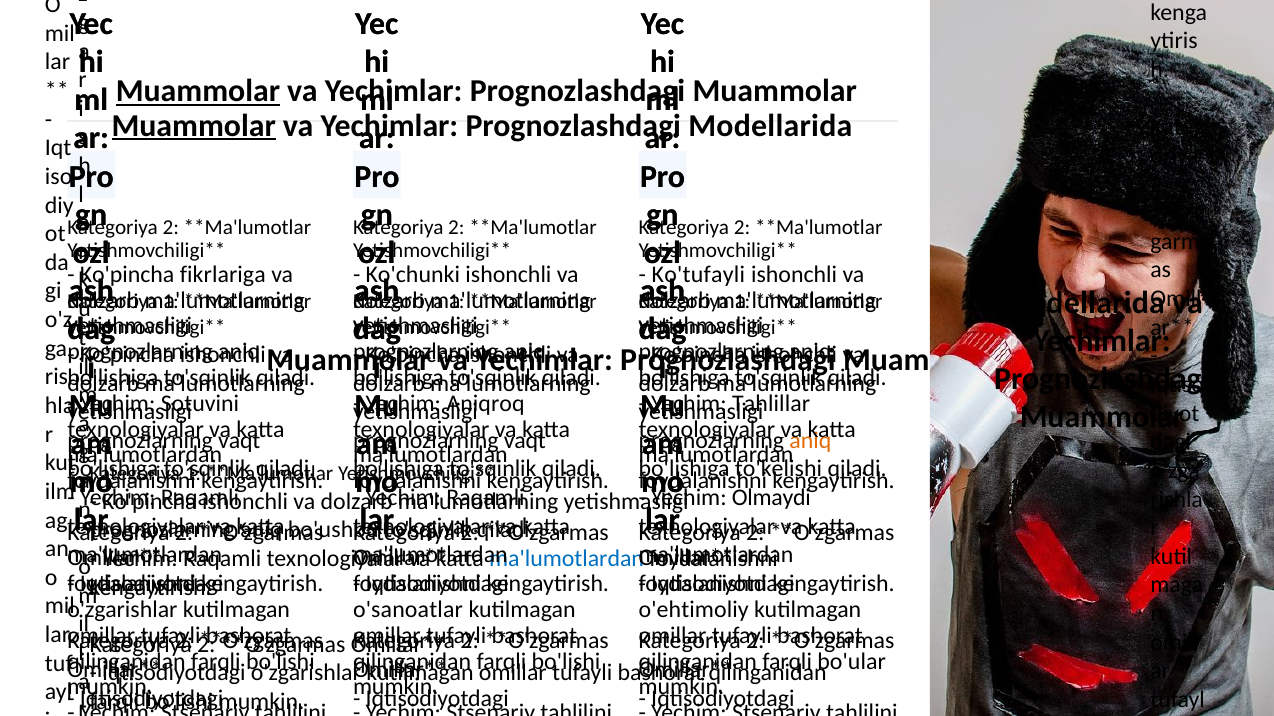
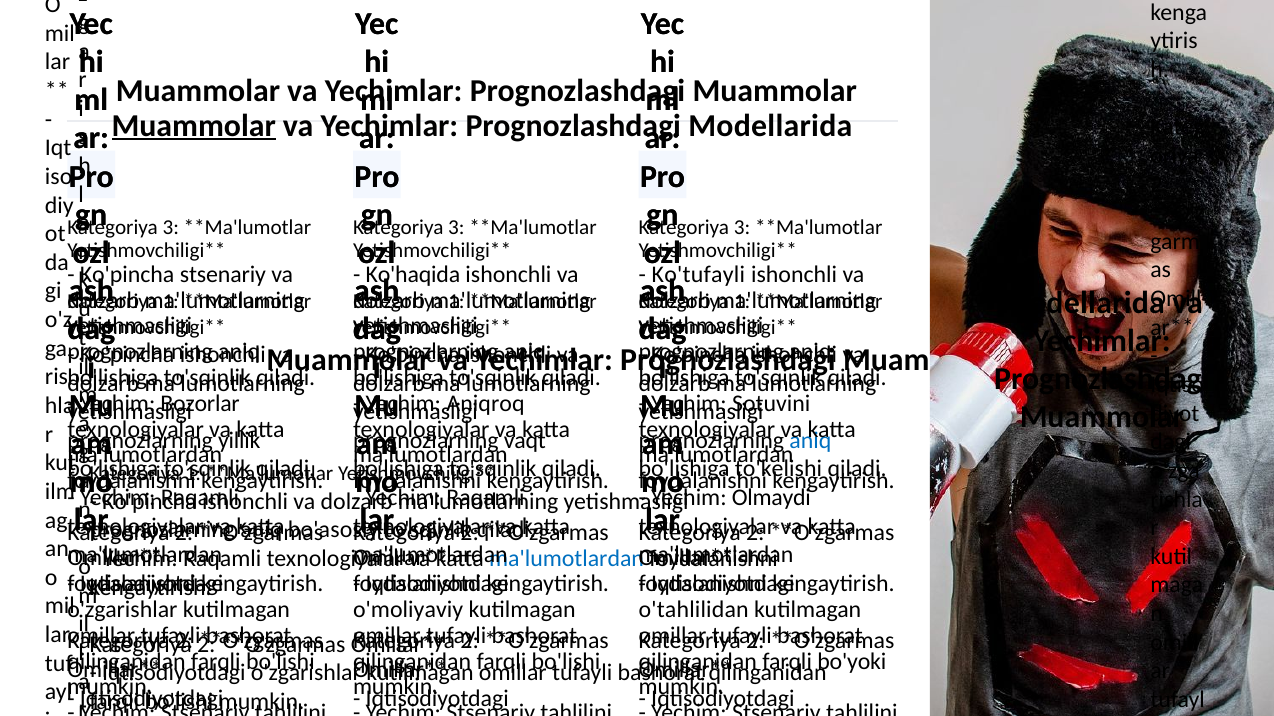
Muammolar underline: present -> none (198, 91)
2: 2 -> 3 (171, 227)
2: 2 -> 3 (456, 227)
2: 2 -> 3 (742, 227)
fikrlariga: fikrlariga -> stsenariy (223, 275)
Ko'chunki: Ko'chunki -> Ko'haqida (413, 275)
Sotuvini: Sotuvini -> Bozorlar (200, 404)
Tahlillar: Tahlillar -> Sotuvini (771, 404)
vaqt: vaqt -> yillik (239, 441)
aniq colour: orange -> blue (810, 441)
bo'ushbu: bo'ushbu -> bo'asosiy (333, 530)
o'sanoatlar: o'sanoatlar -> o'moliyaviy (408, 610)
o'ehtimoliy: o'ehtimoliy -> o'tahlilidan (694, 610)
bo'ular: bo'ular -> bo'yoki (852, 662)
